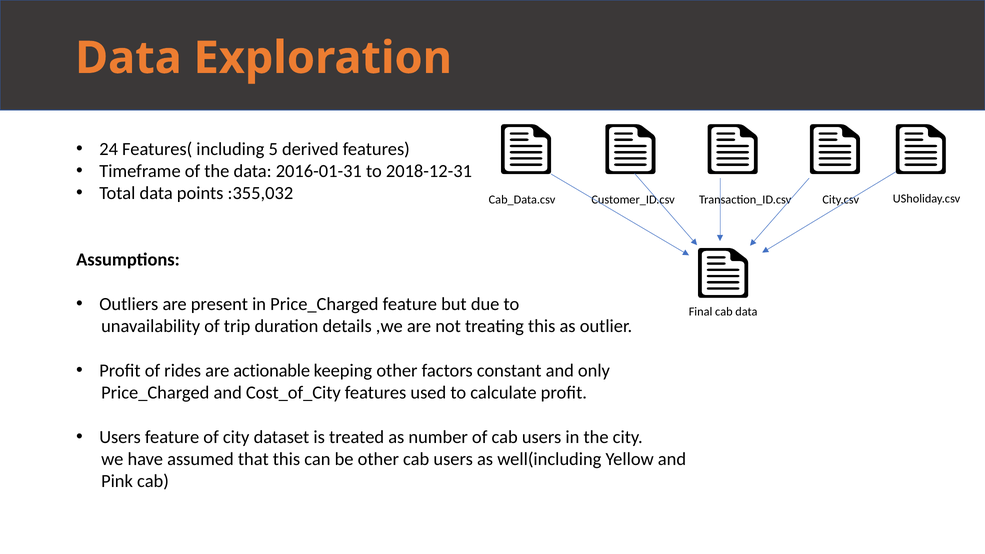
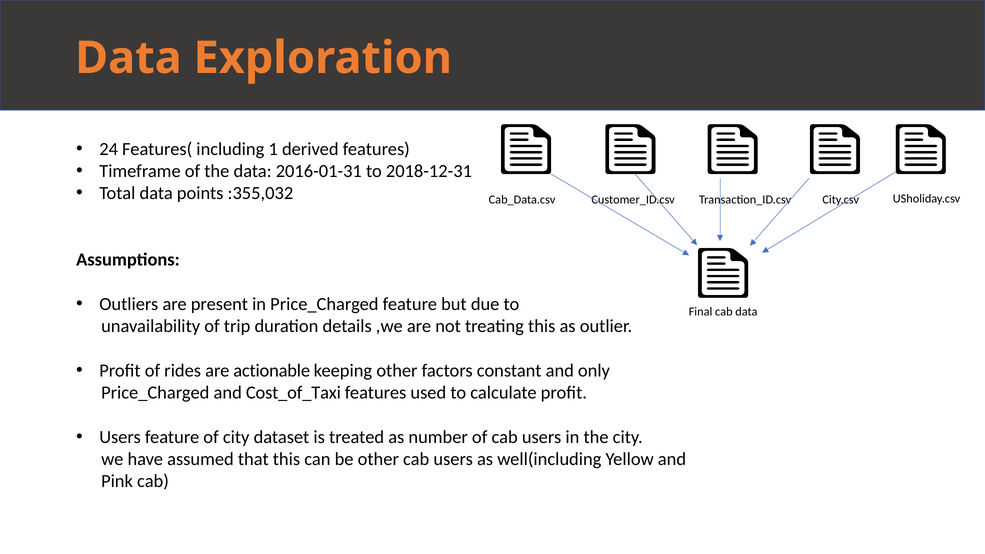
5: 5 -> 1 (273, 149)
Cost_of_City: Cost_of_City -> Cost_of_Taxi (293, 393)
